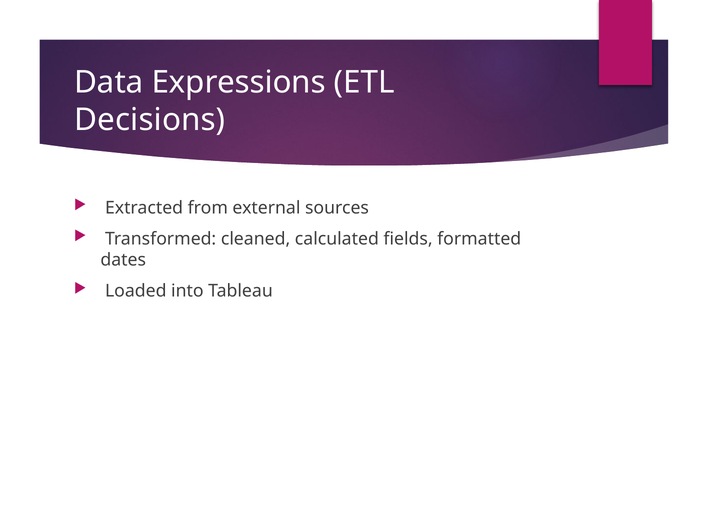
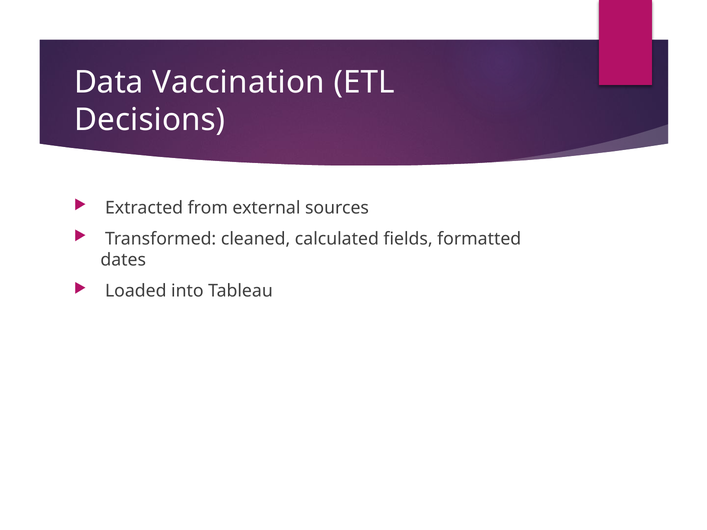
Expressions: Expressions -> Vaccination (238, 82)
